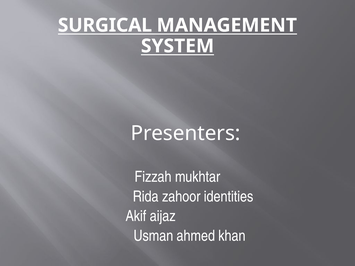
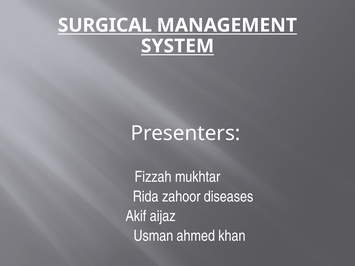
identities: identities -> diseases (229, 197)
